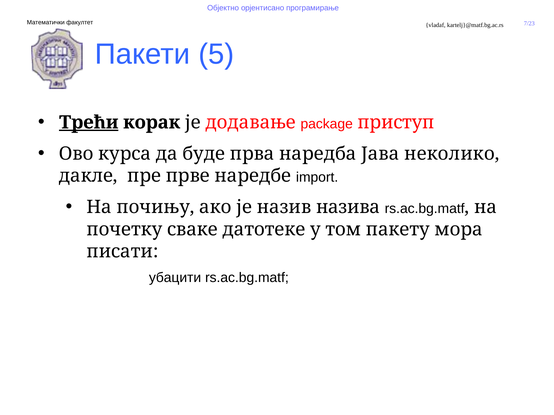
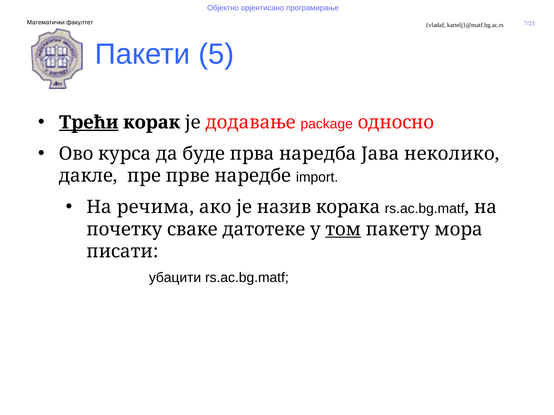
приступ: приступ -> односно (396, 123)
почињу: почињу -> речима (155, 207)
назива: назива -> корака (348, 207)
том underline: none -> present (343, 230)
